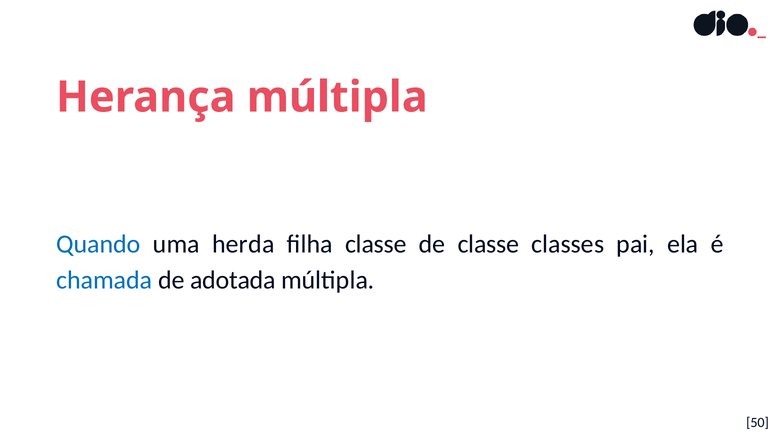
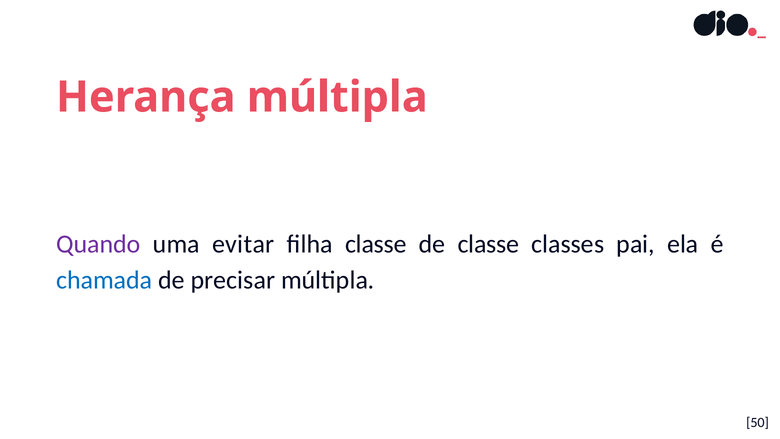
Quando colour: blue -> purple (98, 244)
herda: herda -> evitar (243, 244)
adotada: adotada -> precisar (233, 280)
